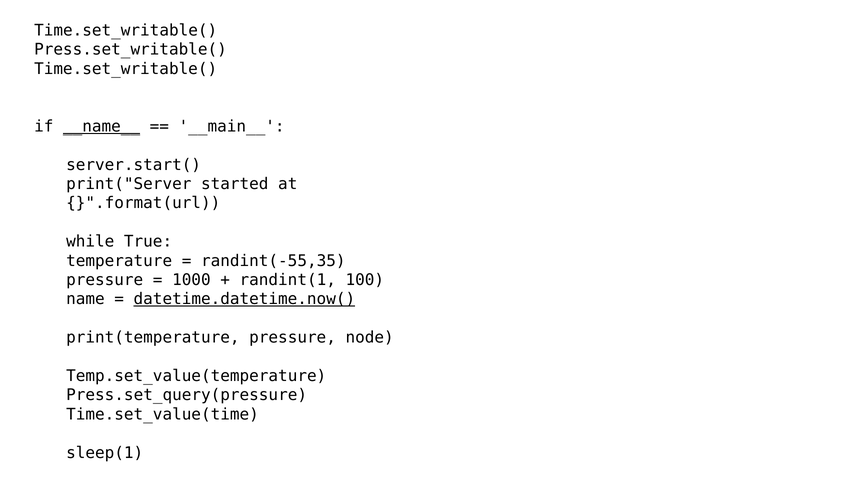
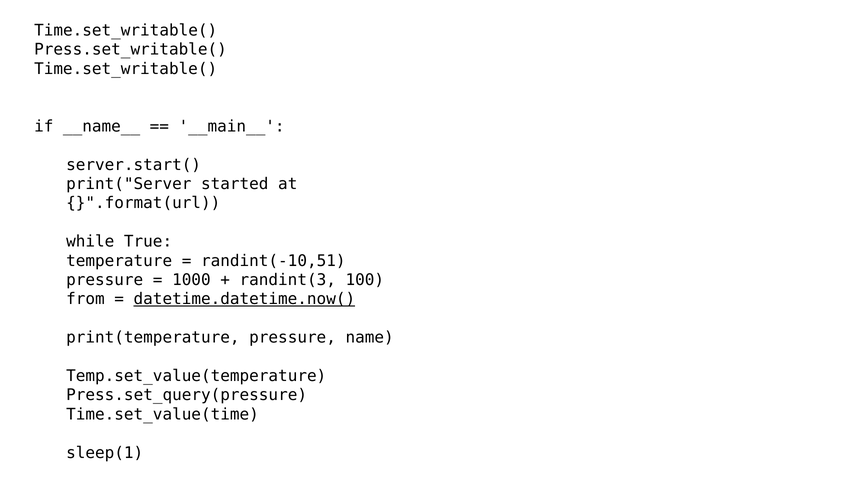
__name__ underline: present -> none (102, 126)
randint(-55,35: randint(-55,35 -> randint(-10,51 (273, 261)
randint(1: randint(1 -> randint(3 (288, 280)
name: name -> from (85, 299)
node: node -> name (370, 338)
